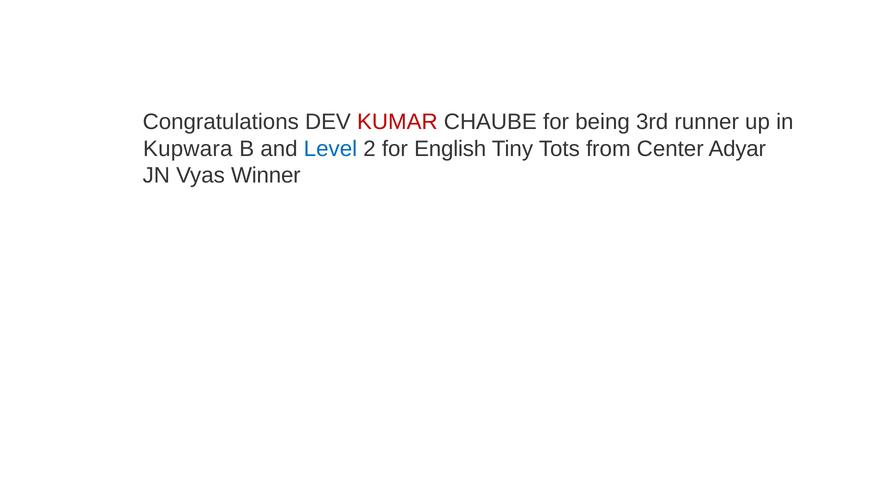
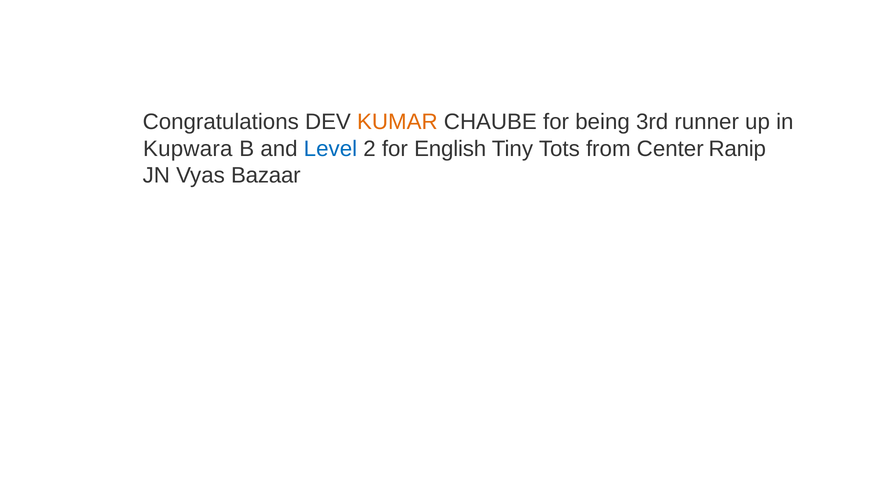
KUMAR colour: red -> orange (397, 122)
Adyar: Adyar -> Ranip (737, 149)
Winner: Winner -> Bazaar (266, 176)
